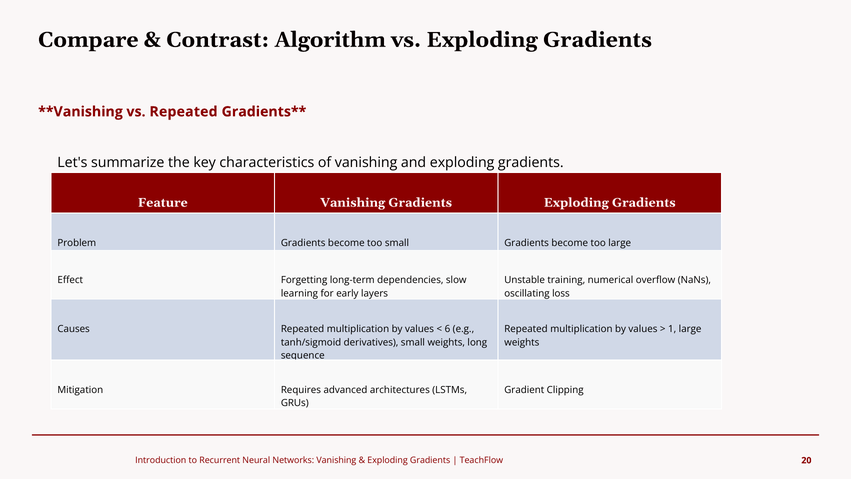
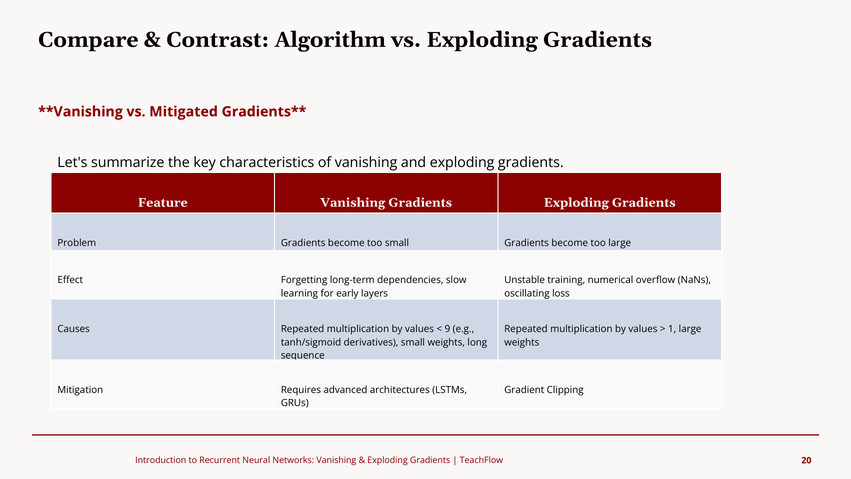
vs Repeated: Repeated -> Mitigated (184, 112)
6: 6 -> 9 (447, 329)
